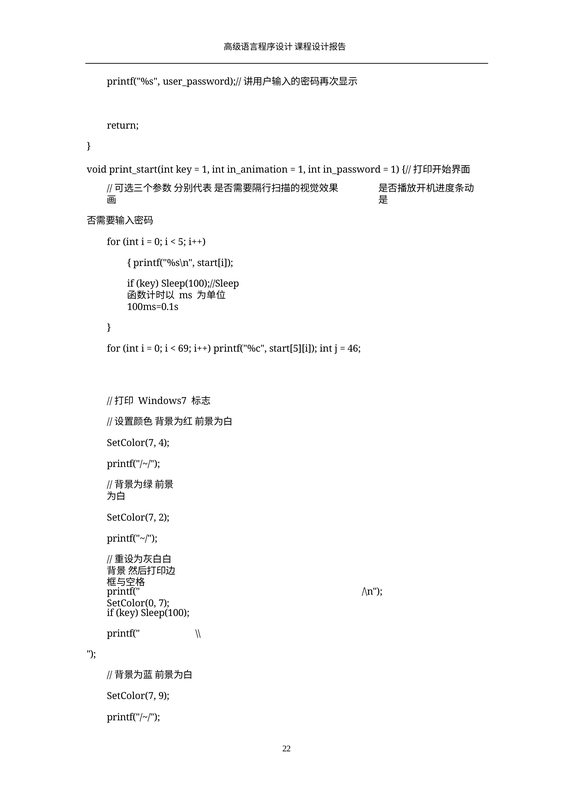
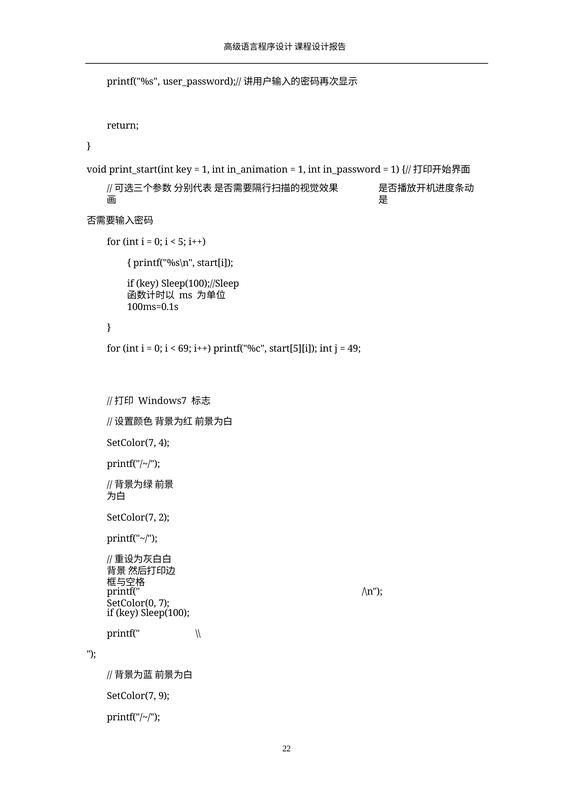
46: 46 -> 49 (354, 349)
